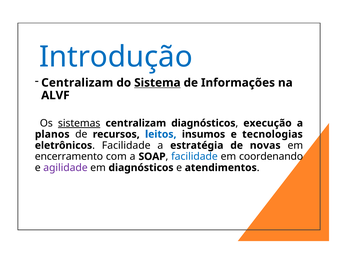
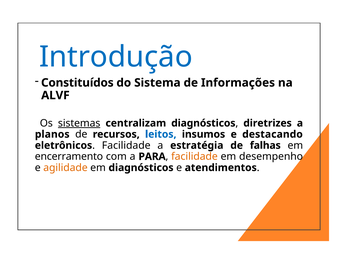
Centralizam: Centralizam -> Constituídos (77, 83)
Sistema underline: present -> none (157, 83)
execução: execução -> diretrizes (268, 123)
tecnologias: tecnologias -> destacando (272, 135)
novas: novas -> falhas (265, 146)
SOAP: SOAP -> PARA (152, 157)
facilidade colour: blue -> orange (194, 157)
coordenando: coordenando -> desempenho (271, 157)
agilidade colour: purple -> orange (65, 168)
